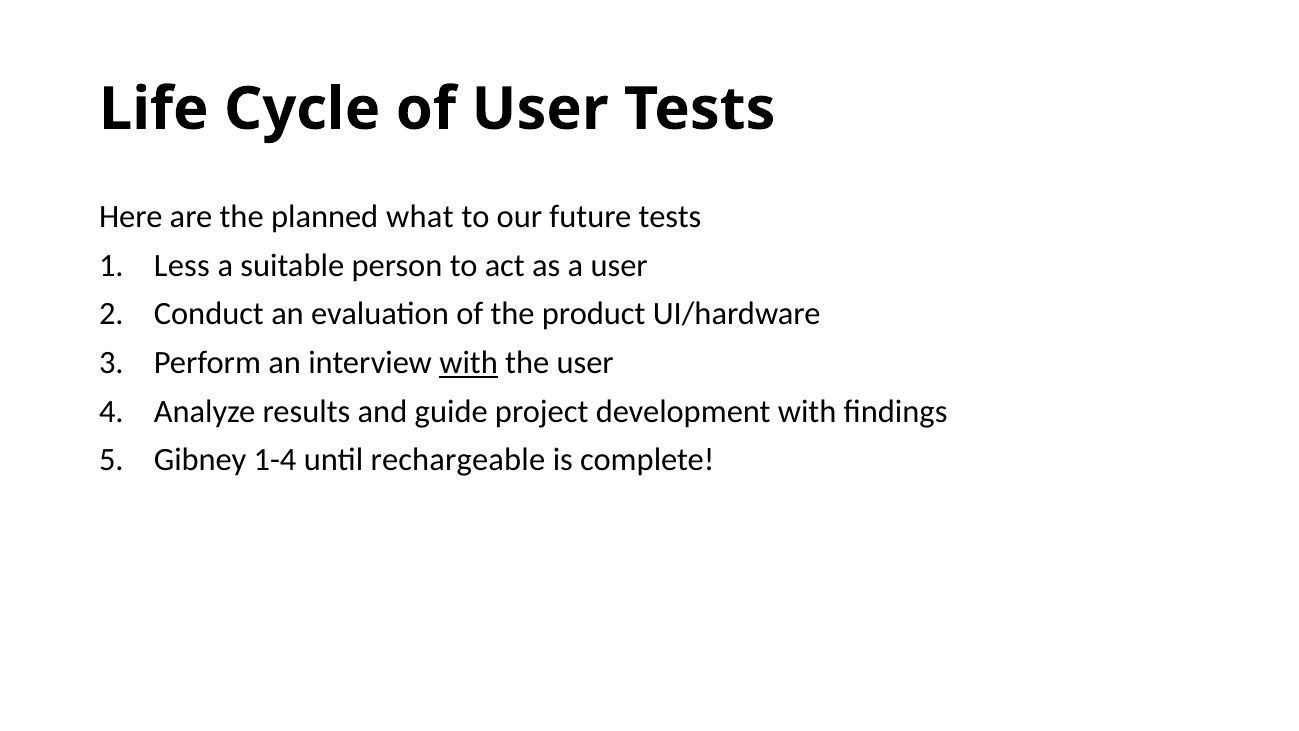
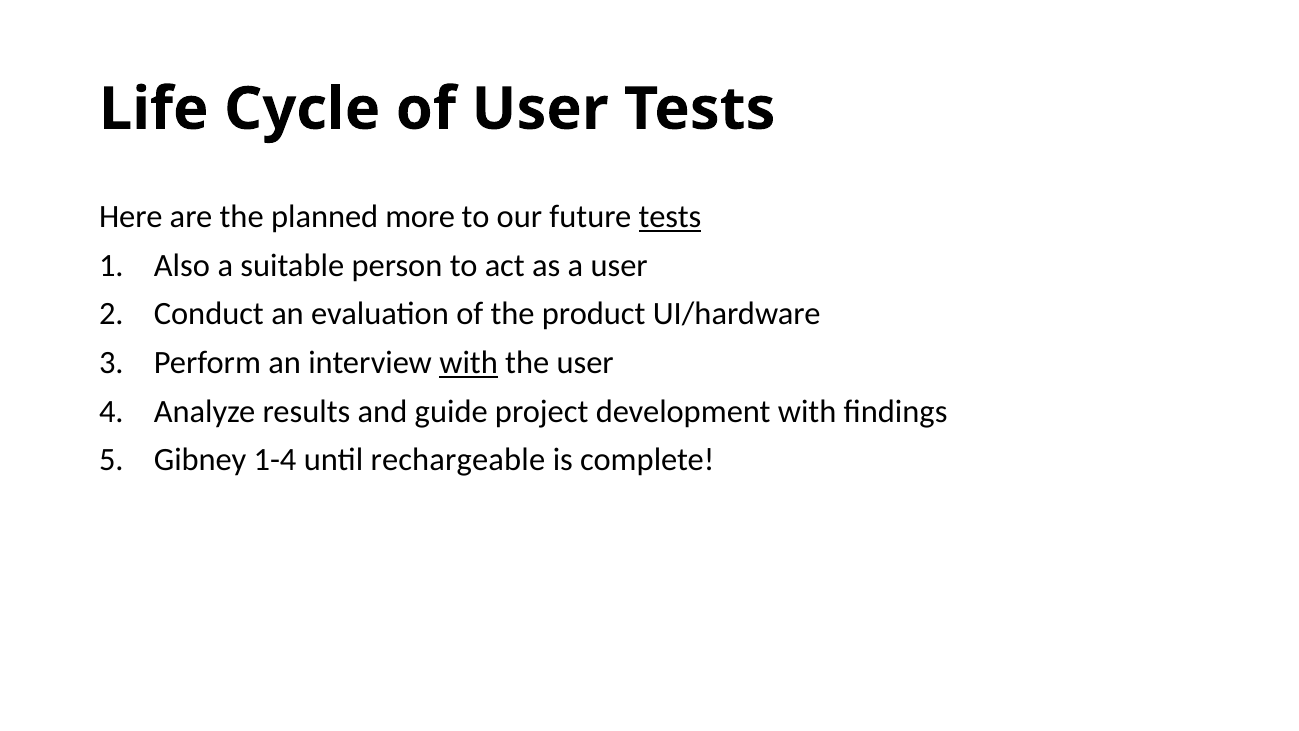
what: what -> more (420, 217)
tests underline: none -> present (670, 217)
Less: Less -> Also (182, 265)
